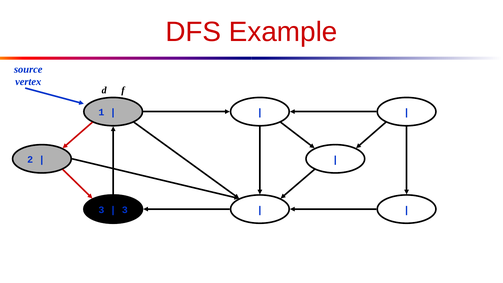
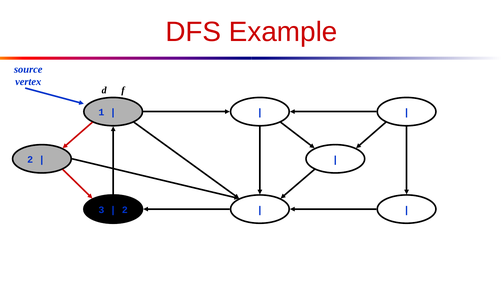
3: 3 -> 2 (125, 210)
